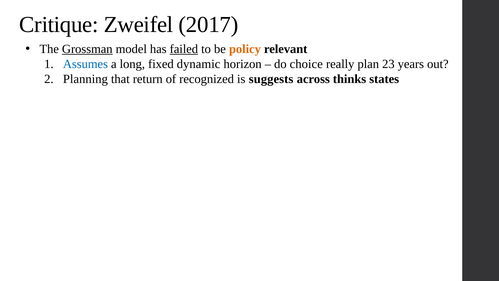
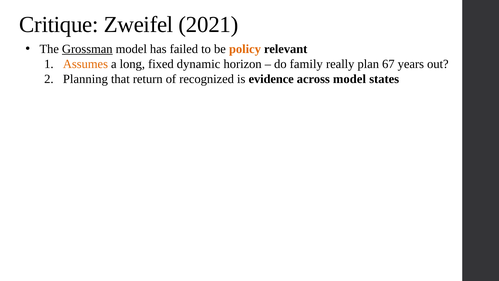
2017: 2017 -> 2021 (208, 24)
failed underline: present -> none (184, 49)
Assumes colour: blue -> orange (85, 64)
choice: choice -> family (306, 64)
23: 23 -> 67 (388, 64)
suggests: suggests -> evidence (271, 79)
across thinks: thinks -> model (349, 79)
